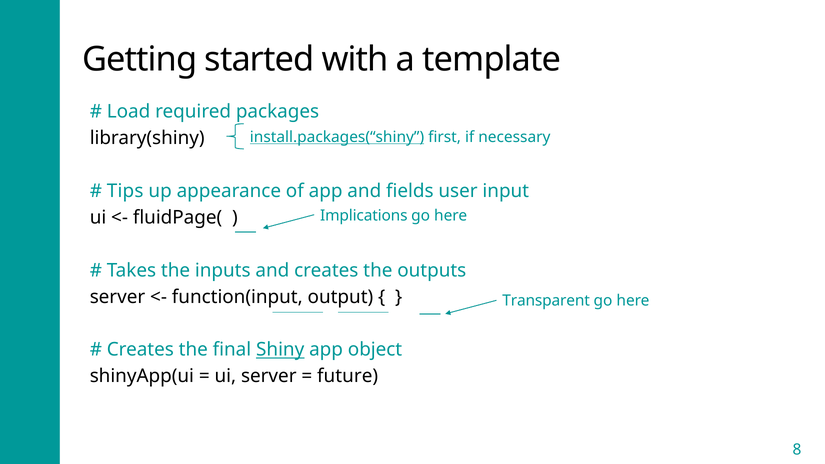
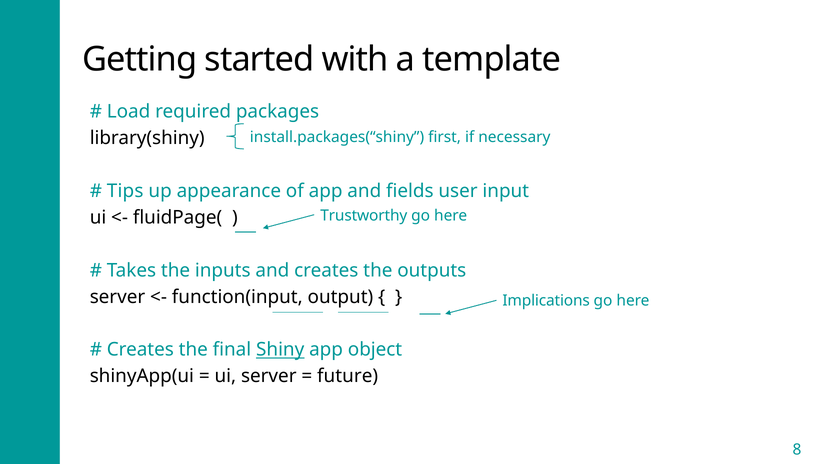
install.packages(“shiny underline: present -> none (337, 137)
Implications: Implications -> Trustworthy (364, 216)
Transparent: Transparent -> Implications (546, 301)
